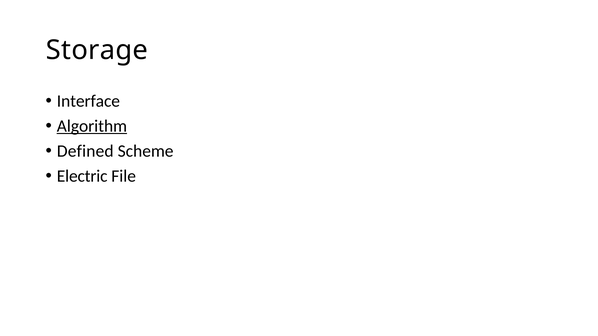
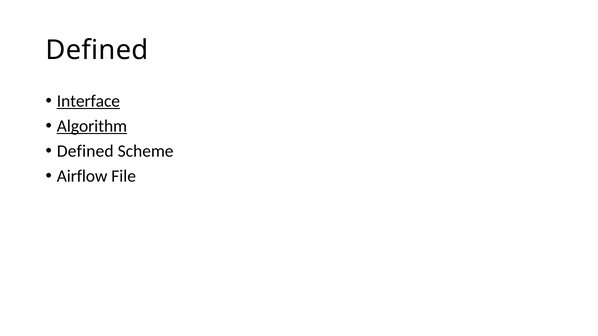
Storage: Storage -> Defined (97, 50)
Interface underline: none -> present (88, 101)
Electric: Electric -> Airflow (82, 176)
